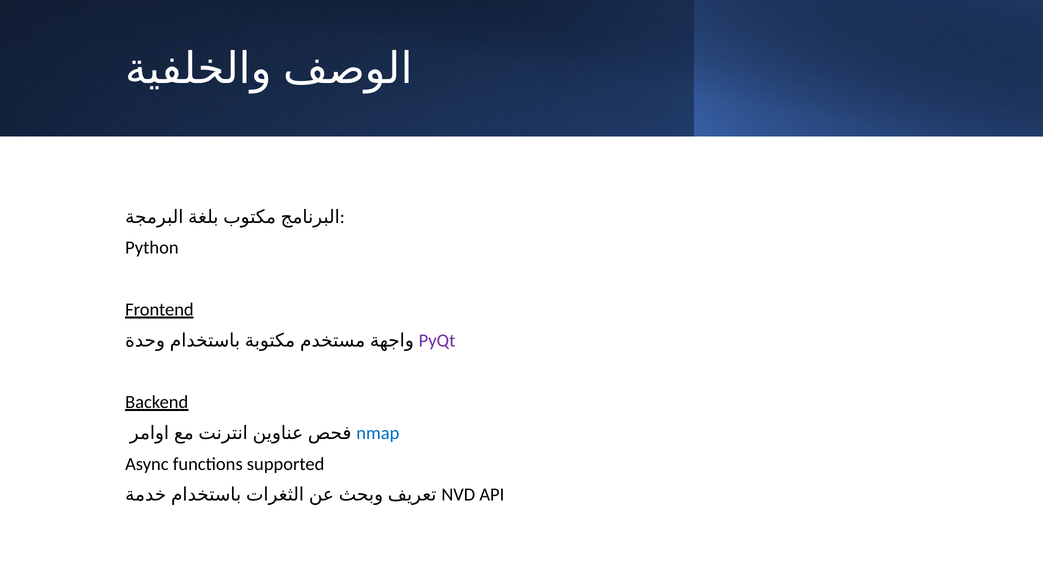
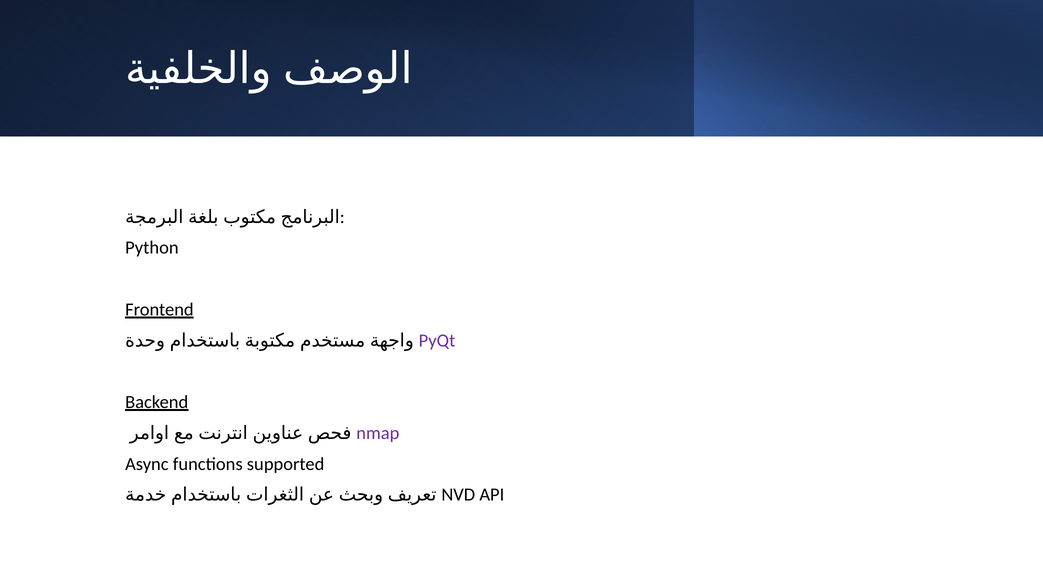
nmap colour: blue -> purple (378, 433)
